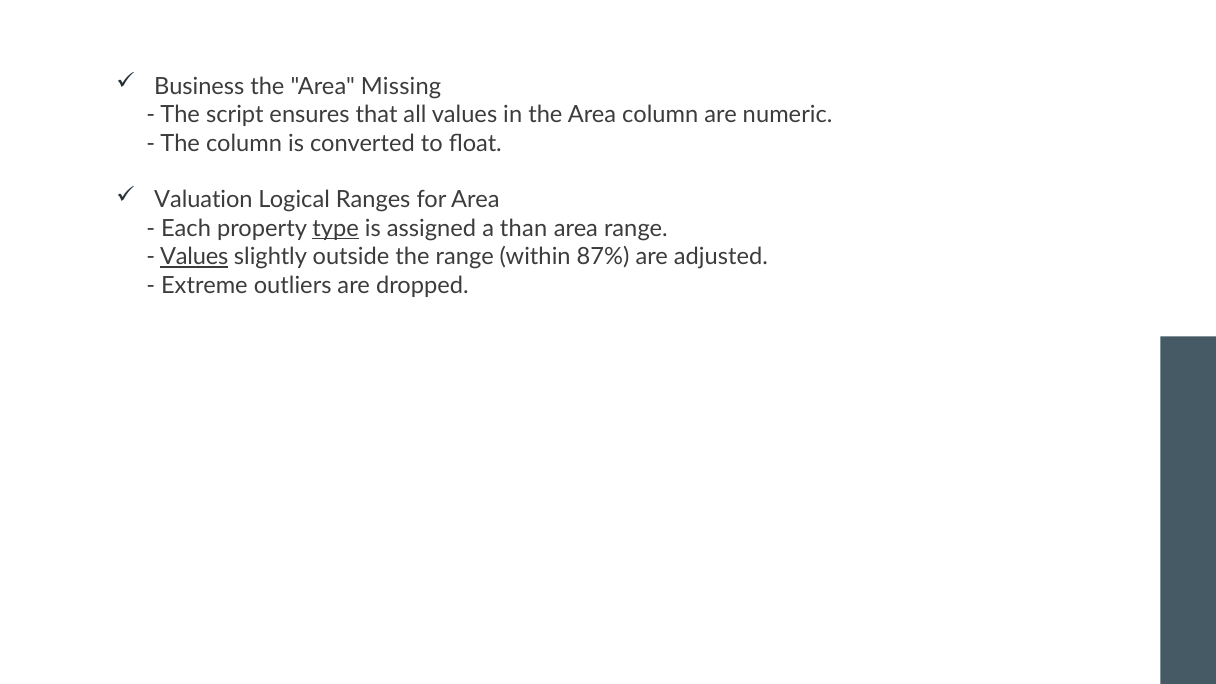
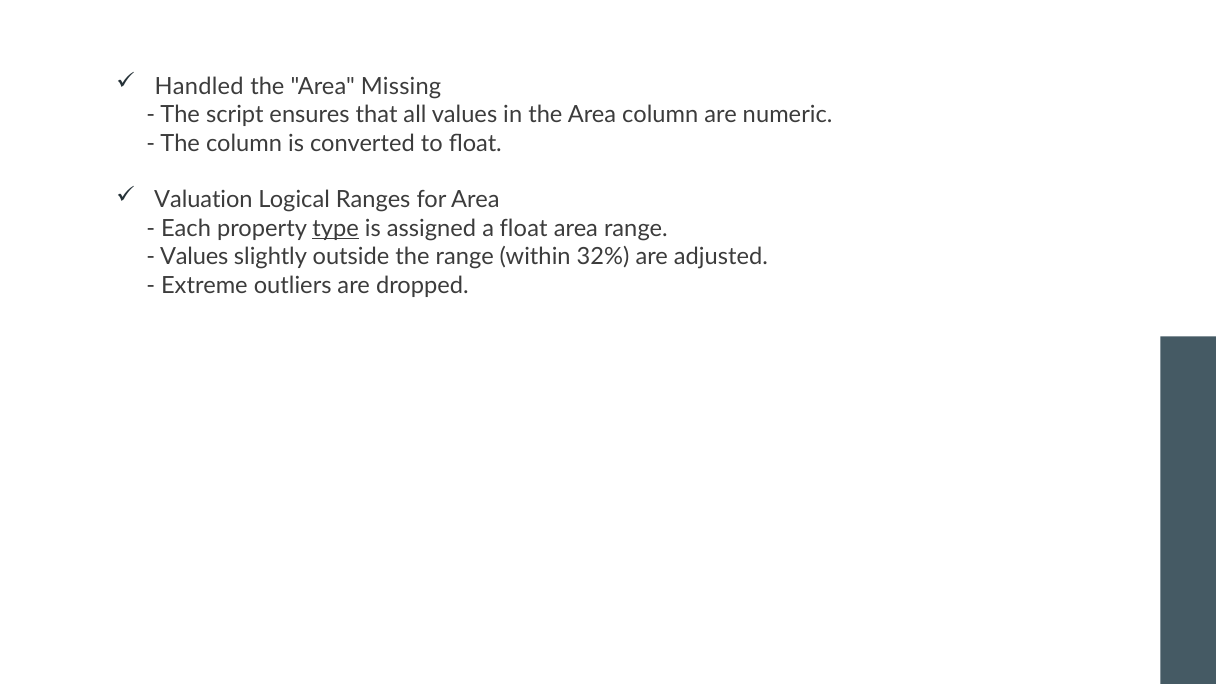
Business: Business -> Handled (199, 87)
a than: than -> float (524, 229)
Values underline: present -> none (194, 257)
87%: 87% -> 32% (603, 257)
